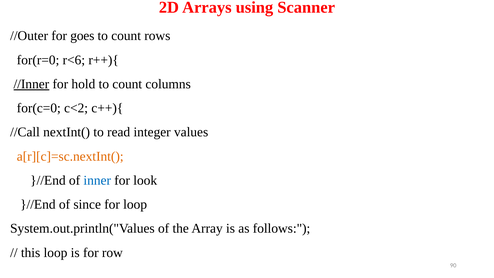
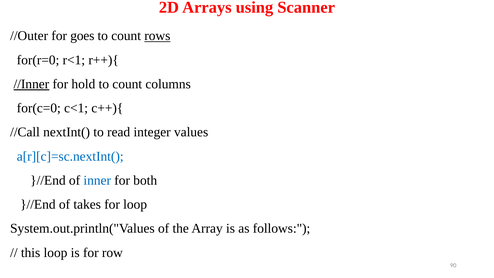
rows underline: none -> present (157, 36)
r<6: r<6 -> r<1 (74, 60)
c<2: c<2 -> c<1 (76, 108)
a[r][c]=sc.nextInt( colour: orange -> blue (70, 156)
look: look -> both (145, 180)
since: since -> takes (87, 204)
